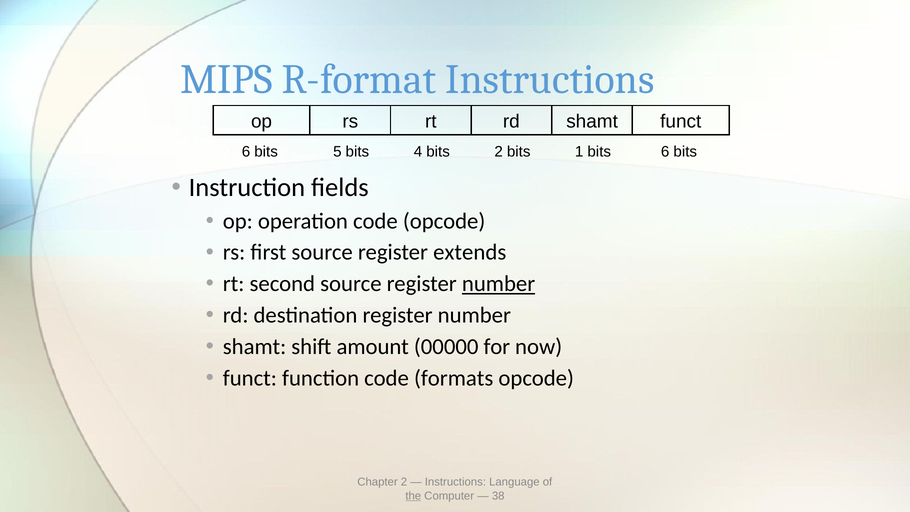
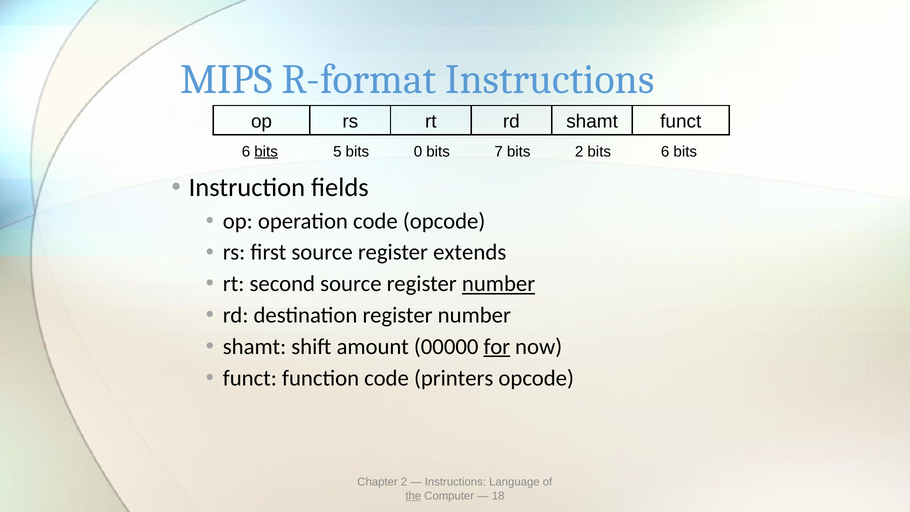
bits underline: none -> present (266, 152)
4: 4 -> 0 (418, 152)
bits 2: 2 -> 7 (499, 152)
bits 1: 1 -> 2 (579, 152)
for underline: none -> present (497, 347)
formats: formats -> printers (454, 378)
38: 38 -> 18 (498, 496)
